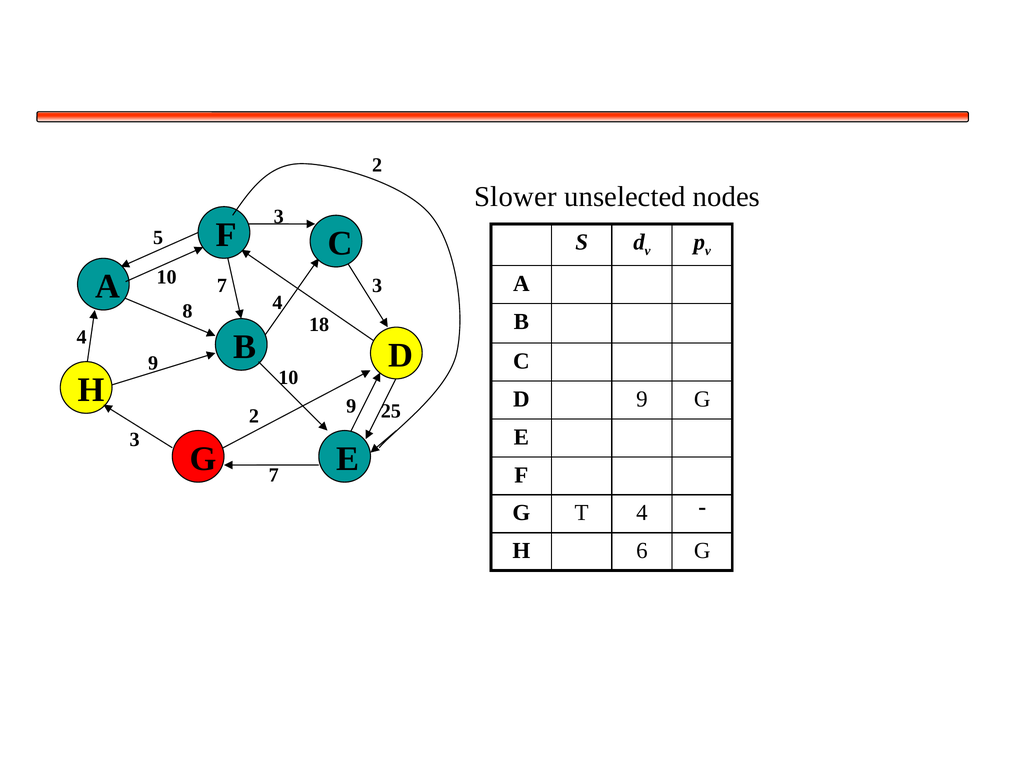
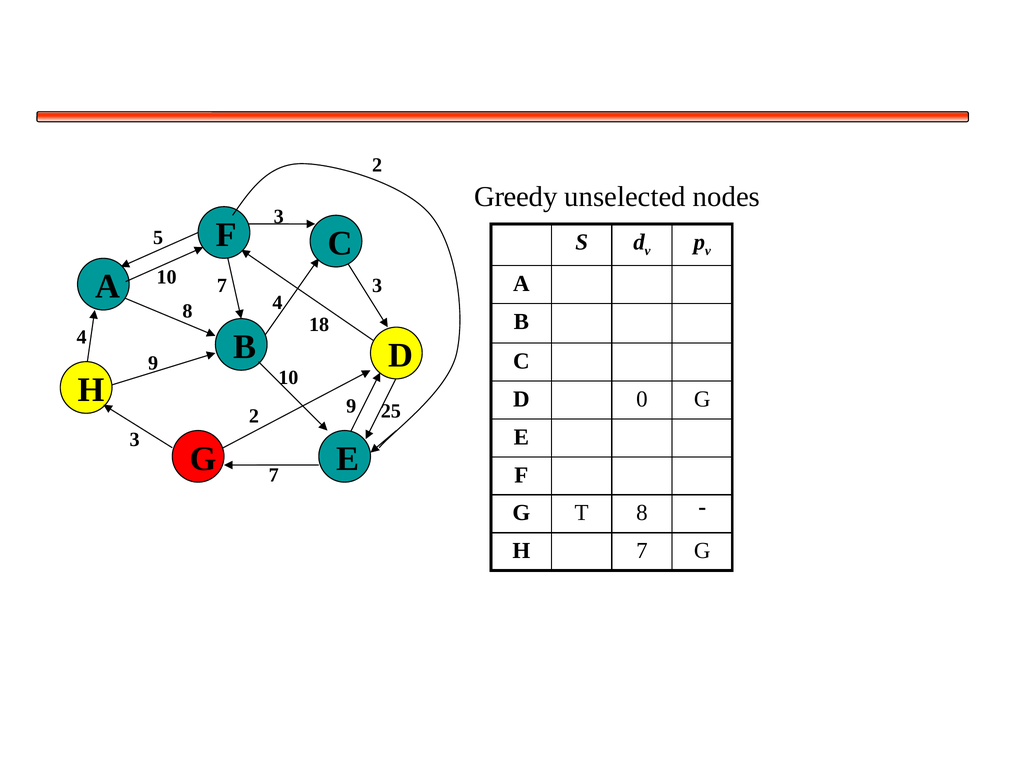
Slower: Slower -> Greedy (516, 197)
D 9: 9 -> 0 (642, 399)
T 4: 4 -> 8 (642, 513)
H 6: 6 -> 7 (642, 551)
